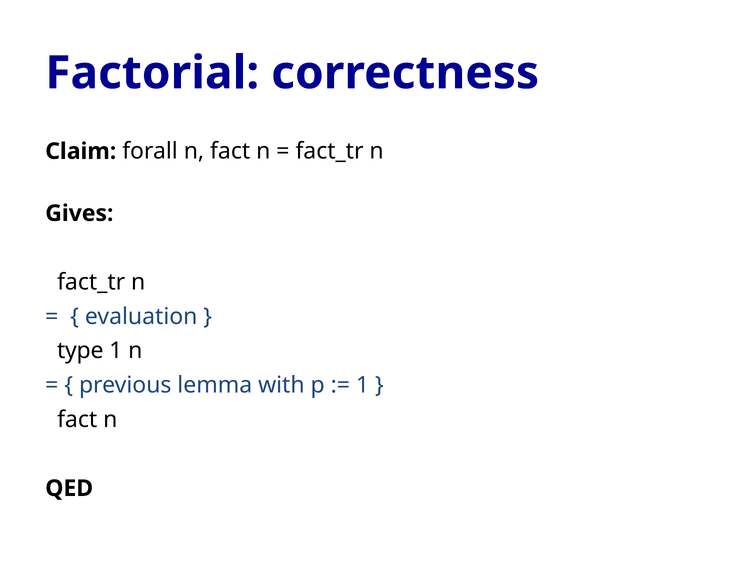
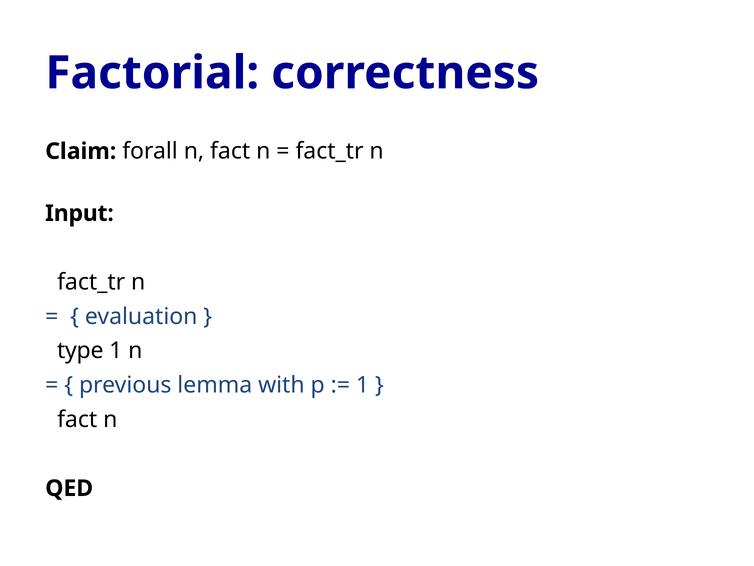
Gives: Gives -> Input (79, 213)
